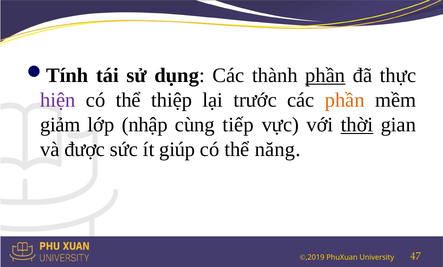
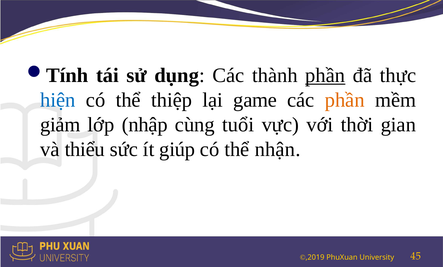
hiện colour: purple -> blue (58, 100)
trước: trước -> game (255, 100)
tiếp: tiếp -> tuổi (238, 124)
thời underline: present -> none (357, 124)
được: được -> thiểu (85, 149)
năng: năng -> nhận (278, 149)
47: 47 -> 45 (416, 256)
